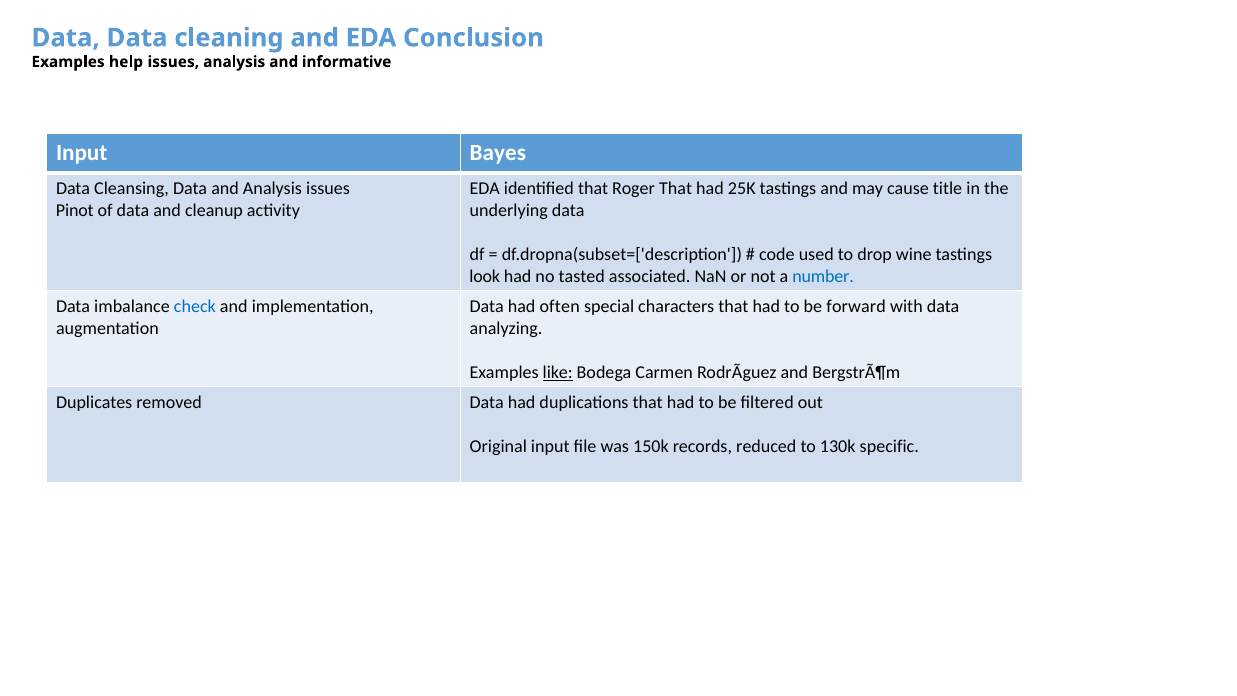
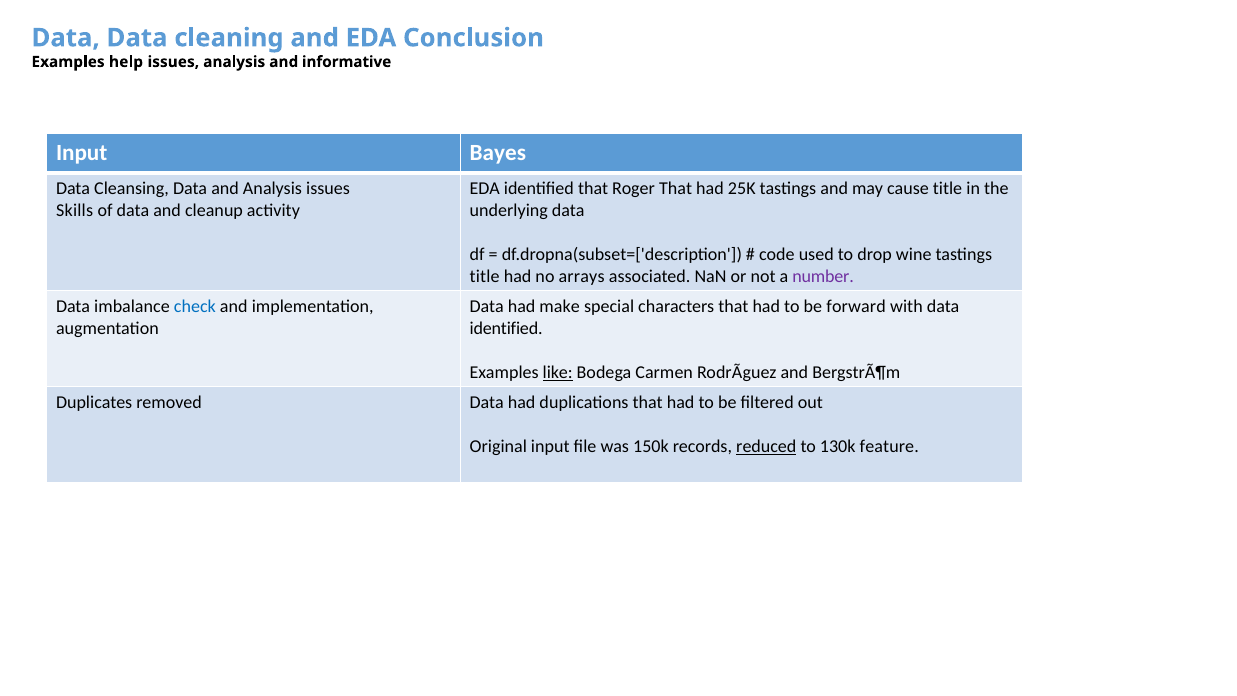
Pinot: Pinot -> Skills (75, 211)
look: look -> title (485, 277)
tasted: tasted -> arrays (582, 277)
number colour: blue -> purple (823, 277)
often: often -> make (560, 306)
analyzing: analyzing -> identified (506, 328)
reduced underline: none -> present (766, 446)
specific: specific -> feature (889, 446)
